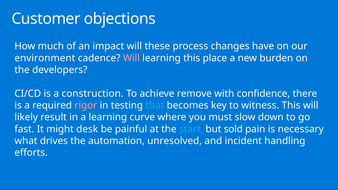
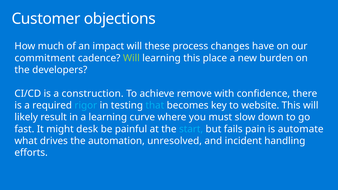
environment: environment -> commitment (45, 58)
Will colour: pink -> light green (131, 58)
rigor colour: pink -> light blue (86, 105)
witness: witness -> website (260, 105)
sold: sold -> fails (233, 129)
necessary: necessary -> automate (301, 129)
